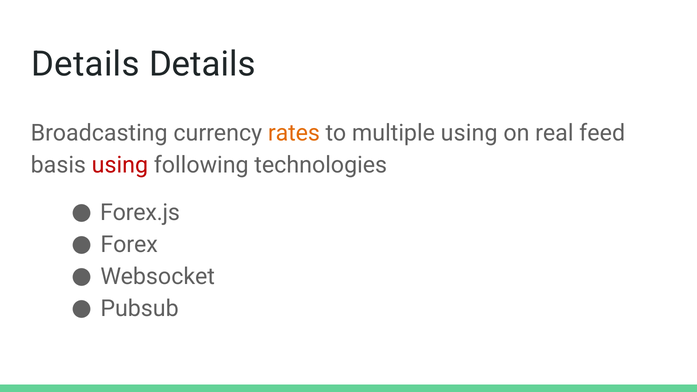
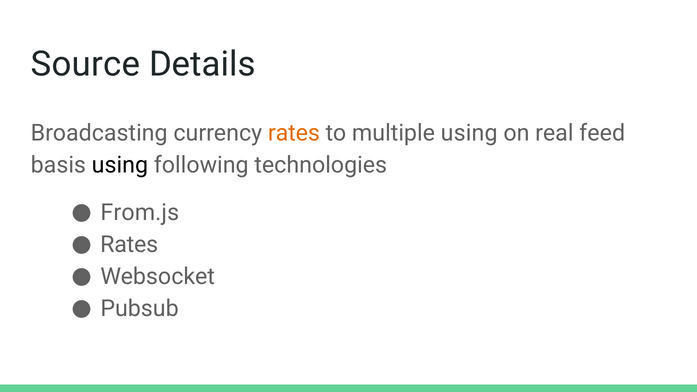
Details: Details -> Source (85, 64)
using colour: red -> black (120, 165)
Forex.js: Forex.js -> From.js (140, 213)
Forex: Forex -> Rates (129, 245)
